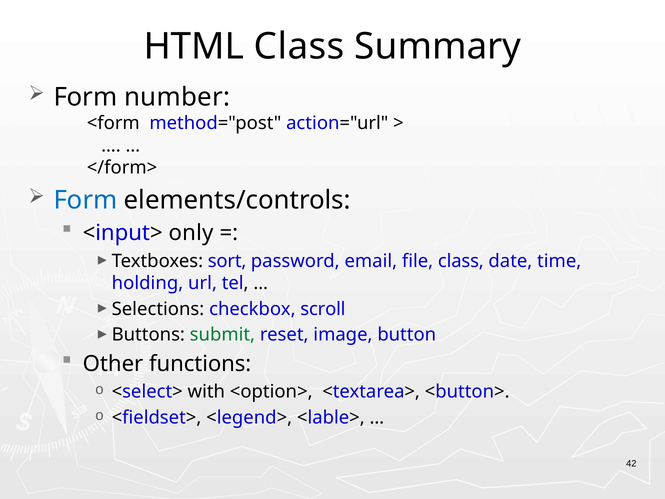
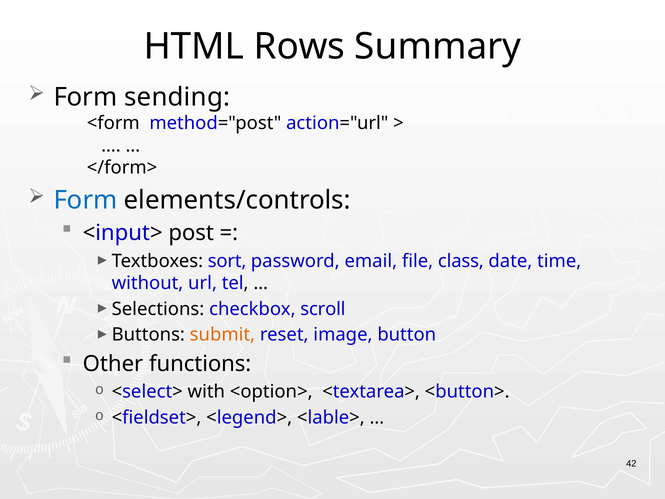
HTML Class: Class -> Rows (299, 47)
number: number -> sending (177, 97)
only: only -> post (191, 233)
holding: holding -> without (148, 283)
submit colour: green -> orange (222, 335)
